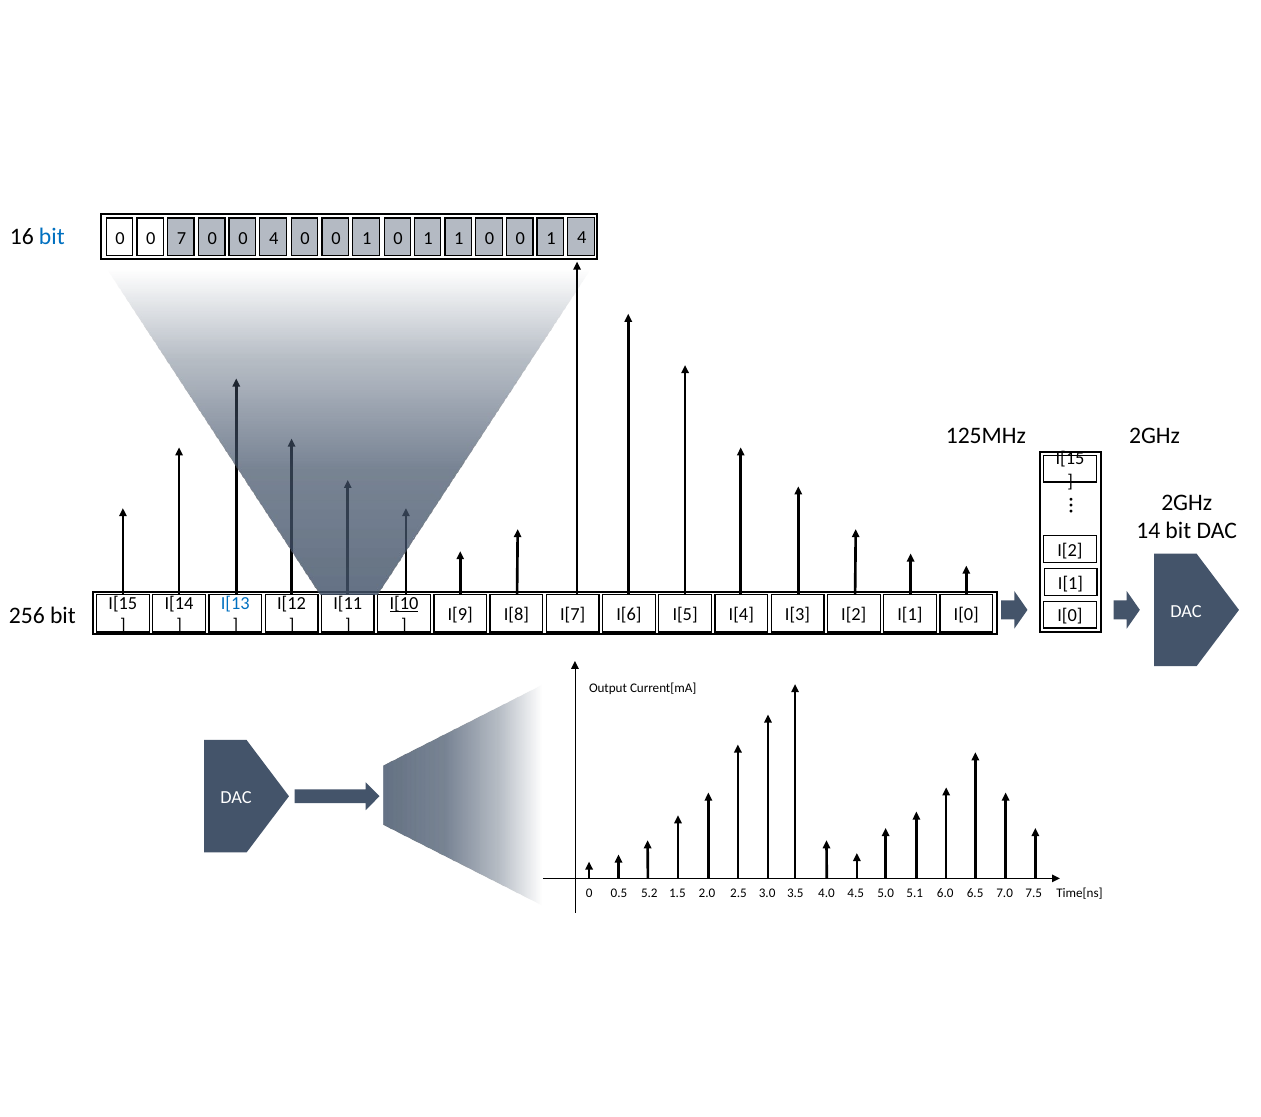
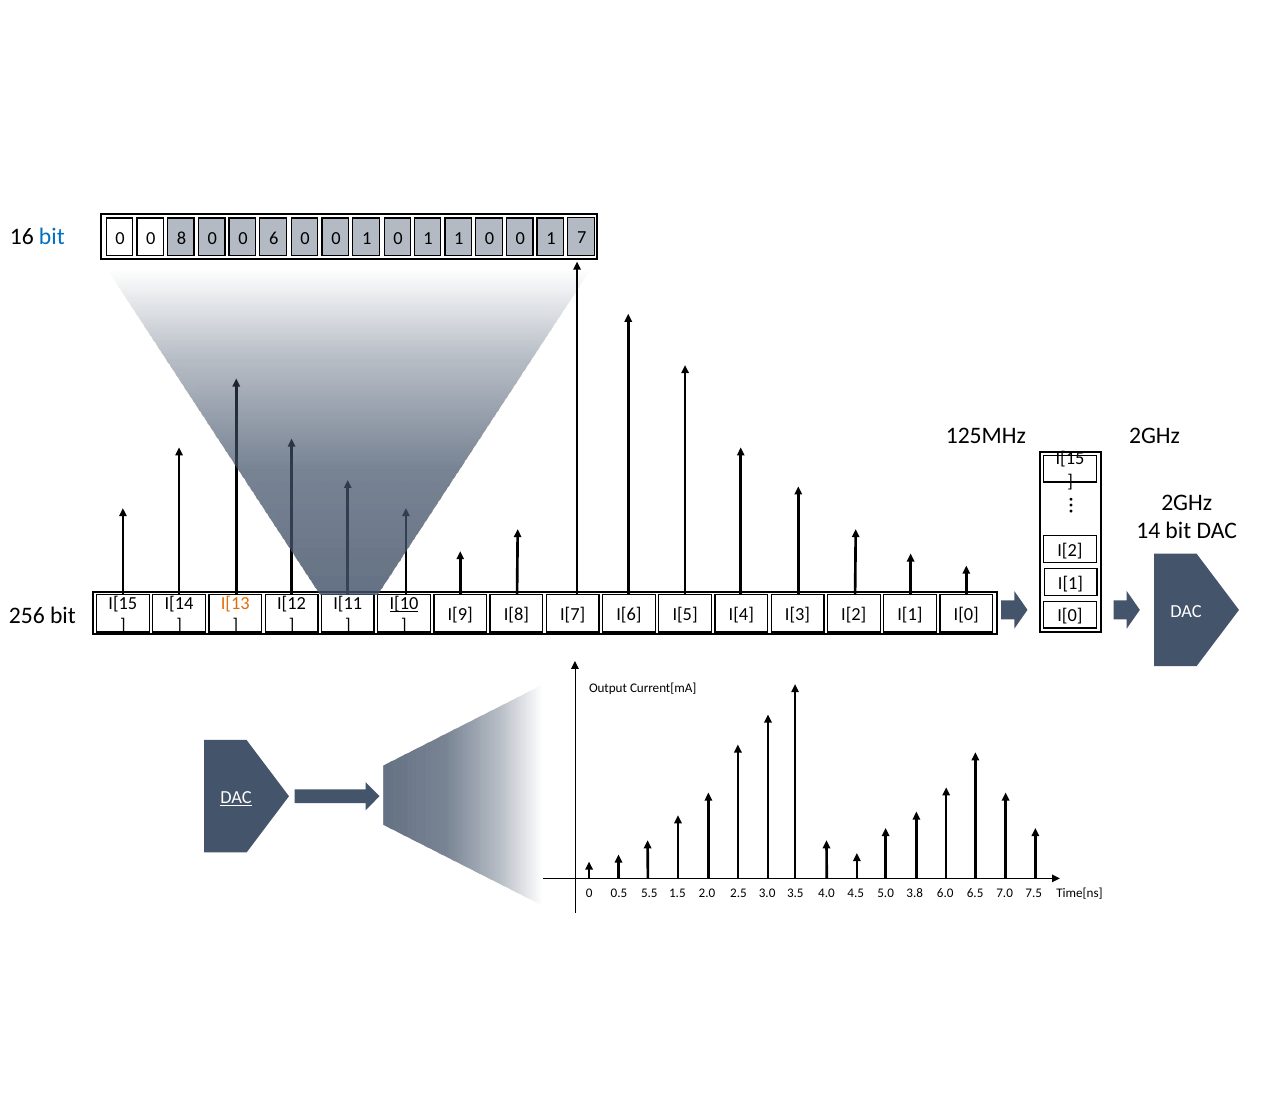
7: 7 -> 8 (181, 238)
0 4: 4 -> 6 (274, 238)
1 4: 4 -> 7 (582, 238)
I[13 colour: blue -> orange (235, 603)
DAC underline: none -> present (236, 798)
5.2: 5.2 -> 5.5 (649, 893)
5.1: 5.1 -> 3.8 (915, 893)
